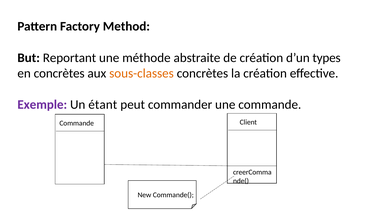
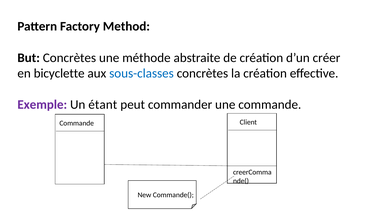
But Reportant: Reportant -> Concrètes (69, 58)
types: types -> créer (326, 58)
en concrètes: concrètes -> bicyclette (59, 74)
sous-classes colour: orange -> blue (141, 74)
